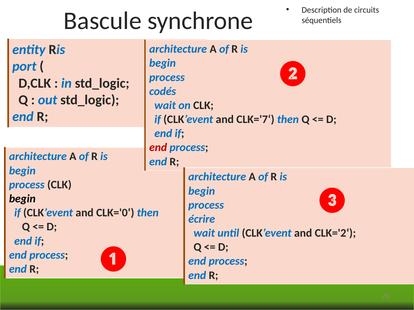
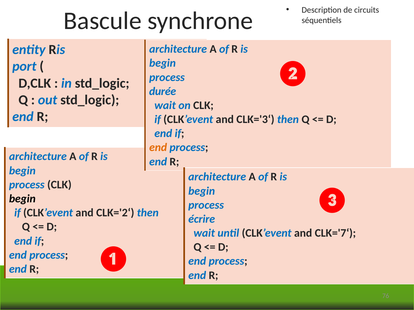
codés: codés -> durée (163, 91)
CLK='7‘: CLK='7‘ -> CLK='3‘ (255, 120)
end colour: red -> orange (158, 148)
CLK='0‘: CLK='0‘ -> CLK='2‘ (115, 213)
CLK='2‘: CLK='2‘ -> CLK='7‘ (335, 233)
